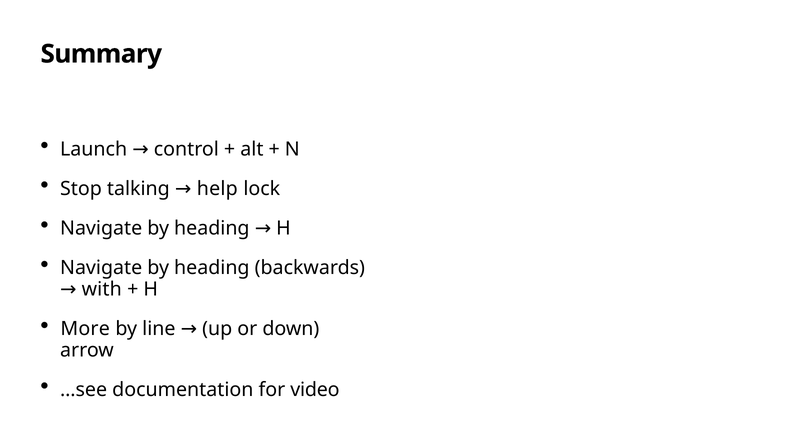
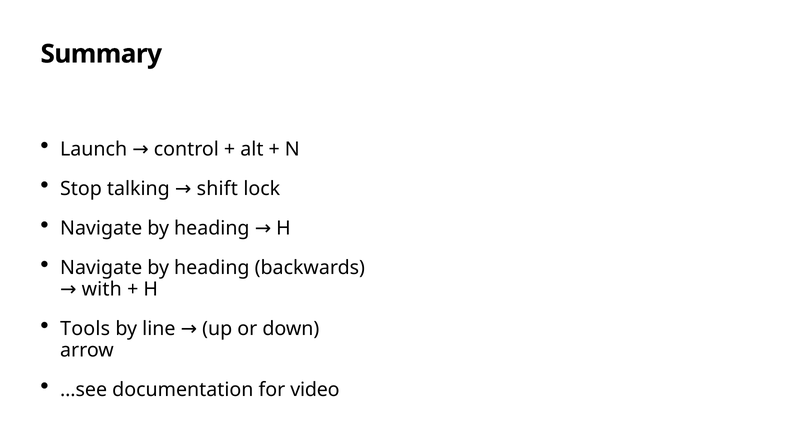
help: help -> shift (217, 188)
More: More -> Tools (85, 328)
